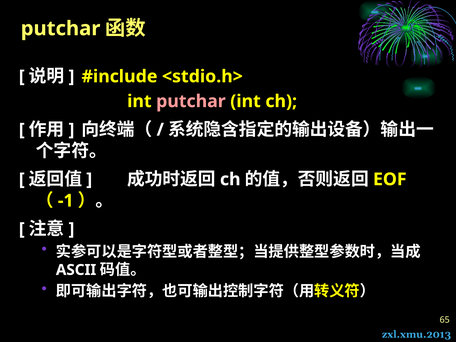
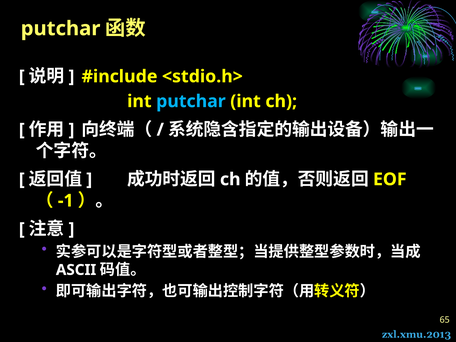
putchar colour: pink -> light blue (191, 101)
